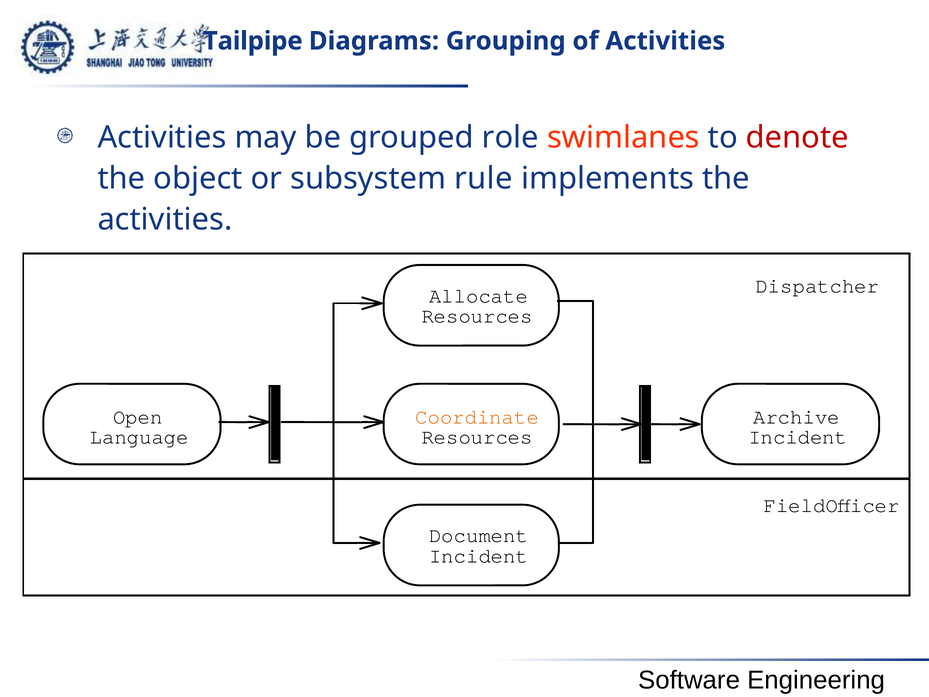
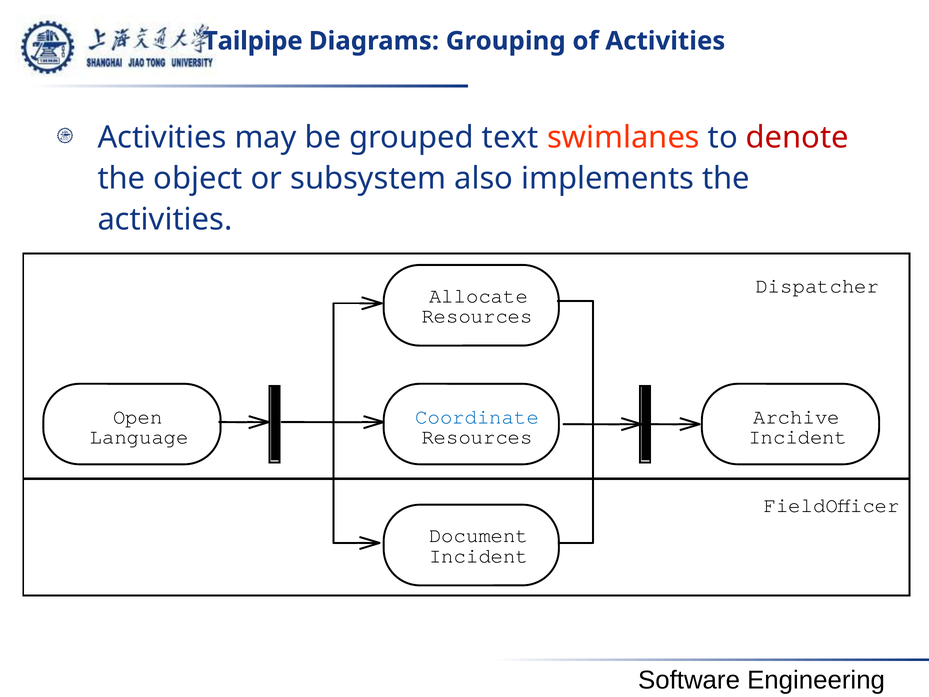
role: role -> text (510, 138)
rule: rule -> also (484, 178)
Coordinate colour: orange -> blue (477, 417)
